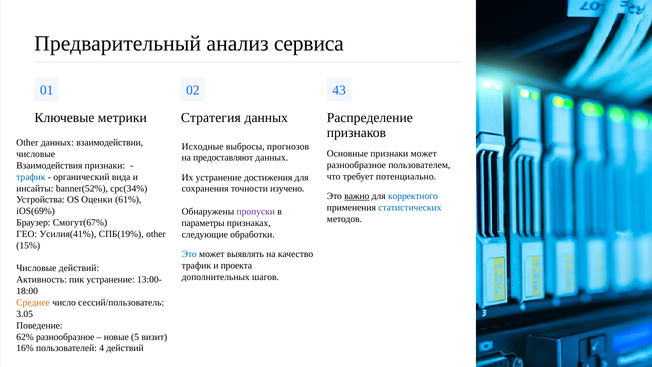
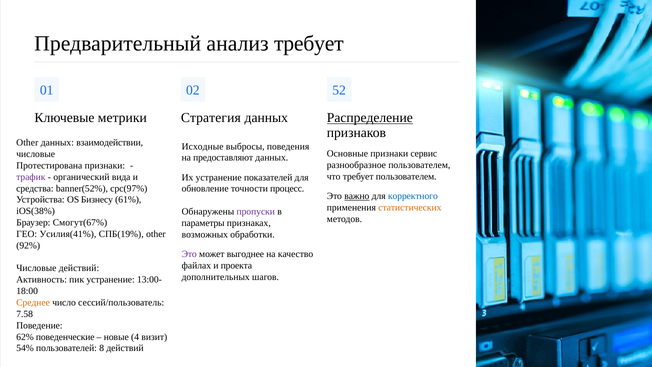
анализ сервиса: сервиса -> требует (309, 44)
43: 43 -> 52 (339, 90)
Распределение underline: none -> present (370, 118)
прогнозов: прогнозов -> поведения (288, 146)
признаки может: может -> сервис (424, 154)
Взаимодействия: Взаимодействия -> Протестирована (49, 165)
требует потенциально: потенциально -> пользователем (406, 177)
трафик colour: blue -> purple (31, 177)
достижения: достижения -> показателей (268, 177)
инсайты: инсайты -> средства (35, 188)
cpc(34%: cpc(34% -> cpc(97% (129, 188)
сохранения: сохранения -> обновление (205, 189)
изучено: изучено -> процесс (287, 189)
Оценки: Оценки -> Бизнесу (97, 200)
статистических colour: blue -> orange (410, 208)
iOS(69%: iOS(69% -> iOS(38% (36, 211)
следующие: следующие -> возможных (205, 234)
15%: 15% -> 92% (28, 245)
Это colour: blue -> purple (189, 254)
выявлять: выявлять -> выгоднее (245, 254)
трафик: трафик -> файлах (196, 265)
3.05: 3.05 -> 7.58 (25, 314)
62% разнообразное: разнообразное -> поведенческие (65, 337)
5: 5 -> 4 (135, 337)
16%: 16% -> 54% (25, 348)
4: 4 -> 8 (102, 348)
